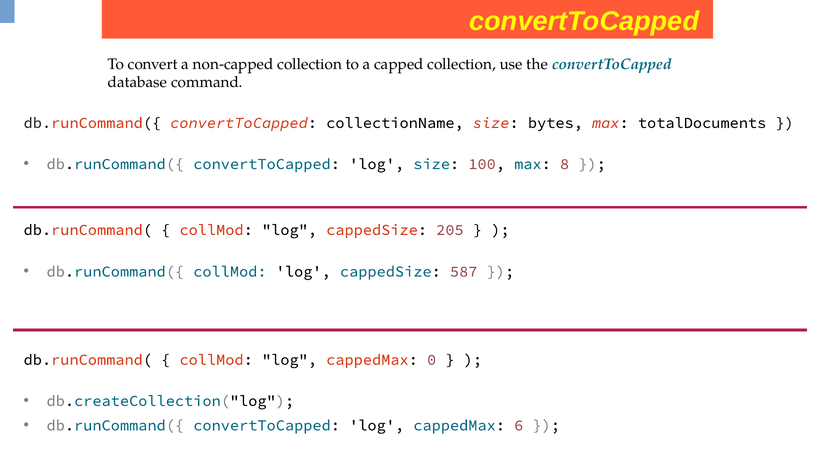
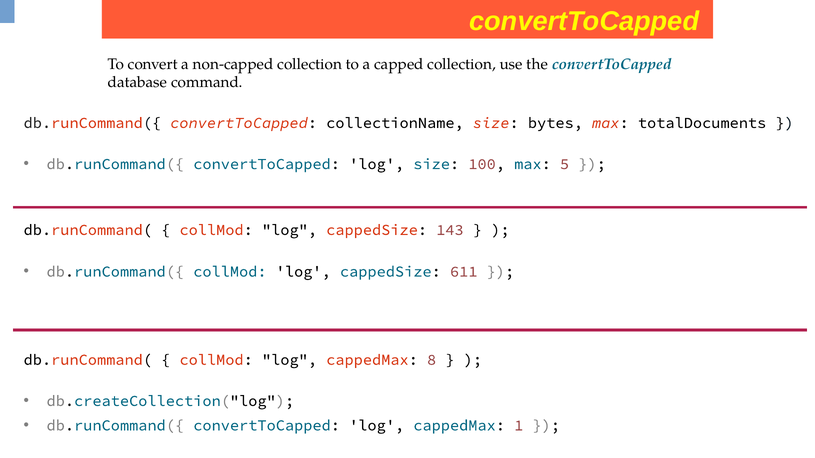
8: 8 -> 5 (565, 164)
205: 205 -> 143 (450, 230)
587: 587 -> 611 (464, 272)
0: 0 -> 8 (432, 360)
6: 6 -> 1 (519, 426)
